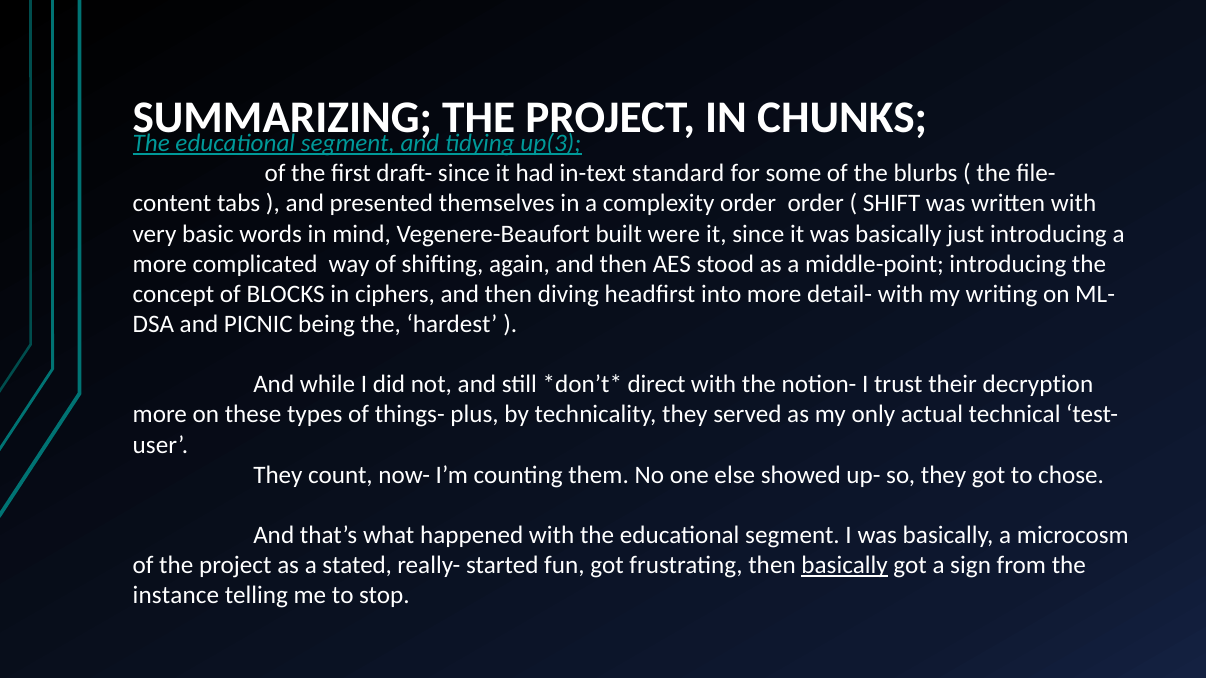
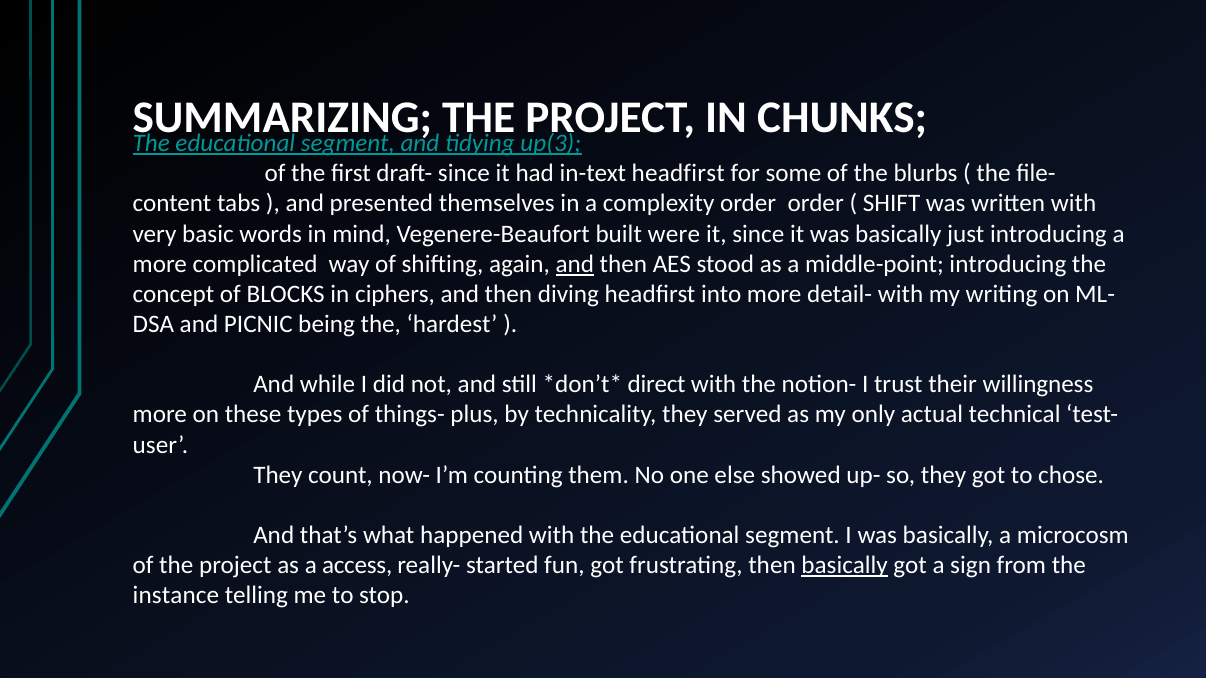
in-text standard: standard -> headfirst (678, 174)
and underline: none -> present (575, 264)
decryption: decryption -> willingness (1038, 385)
stated: stated -> access (357, 566)
